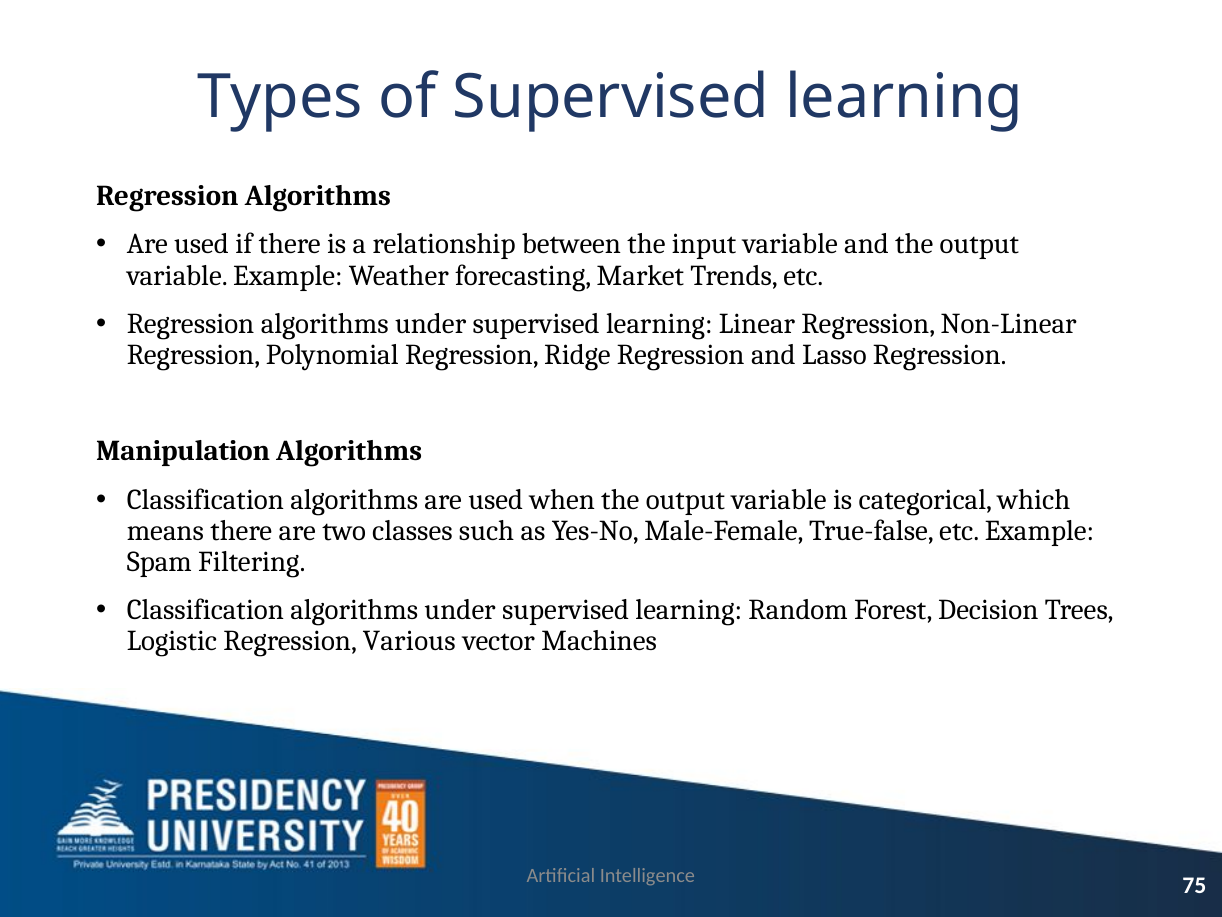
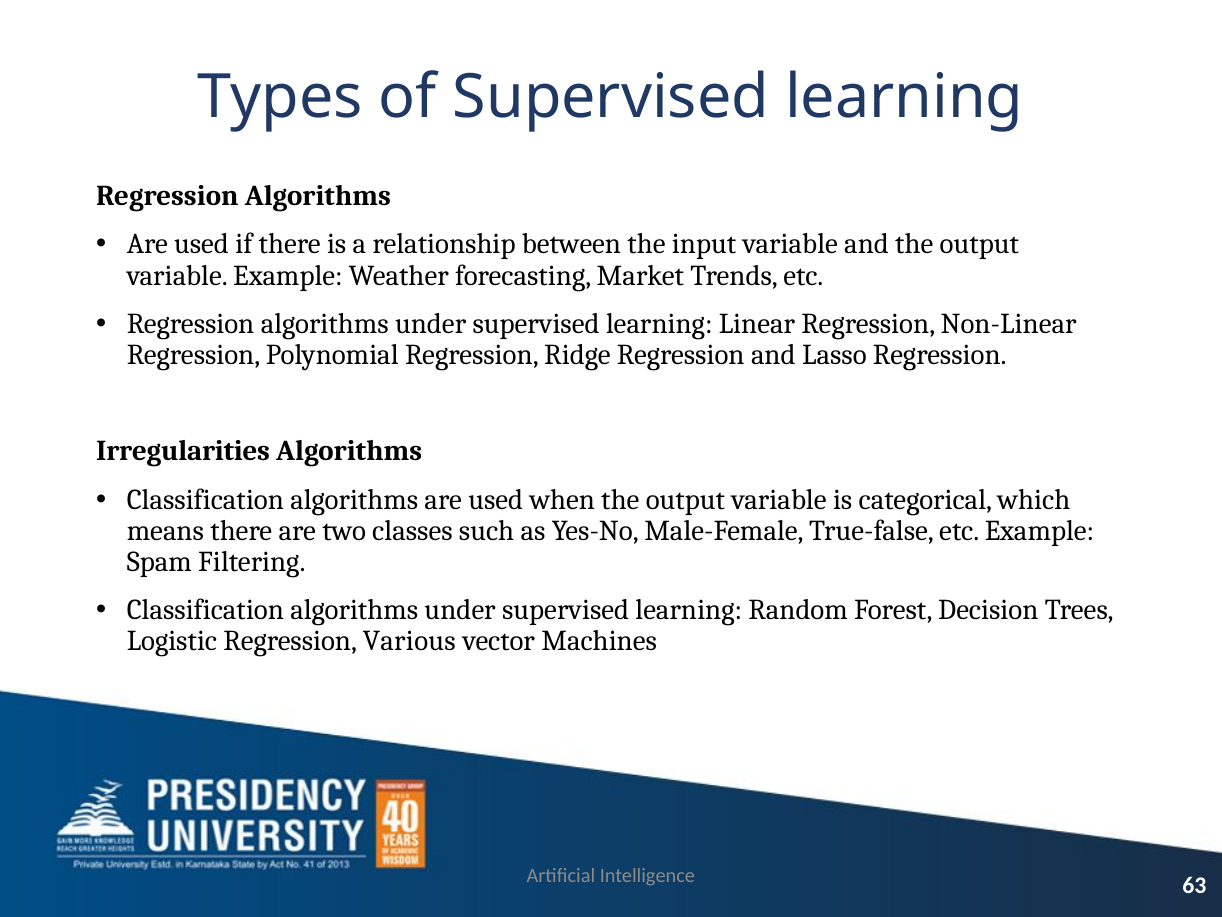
Manipulation: Manipulation -> Irregularities (183, 451)
75: 75 -> 63 (1194, 885)
